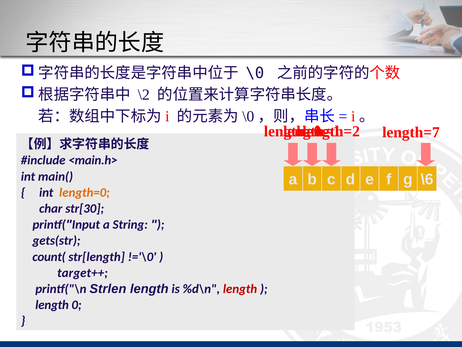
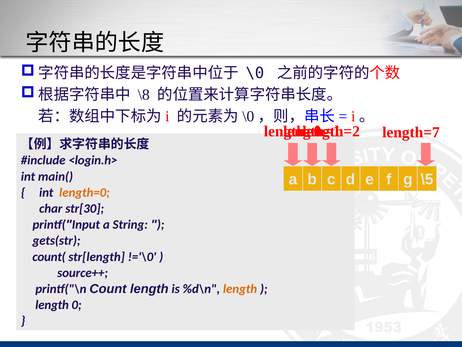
\2: \2 -> \8 (144, 95)
<main.h>: <main.h> -> <login.h> (93, 160)
\6: \6 -> \5 (427, 179)
target++: target++ -> source++ (83, 272)
Strlen: Strlen -> Count (108, 288)
length colour: red -> orange (240, 288)
